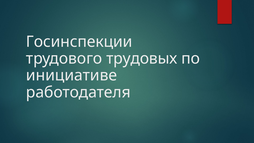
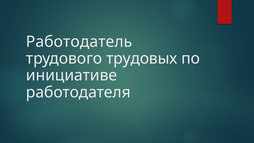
Госинспекции: Госинспекции -> Работодатель (79, 42)
